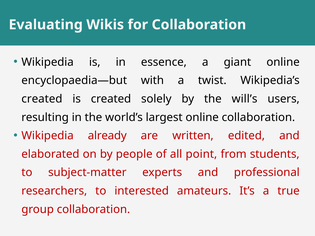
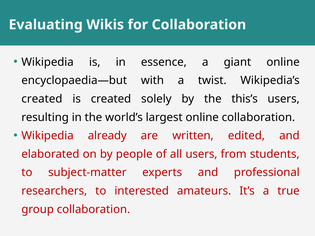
will’s: will’s -> this’s (245, 99)
all point: point -> users (201, 154)
